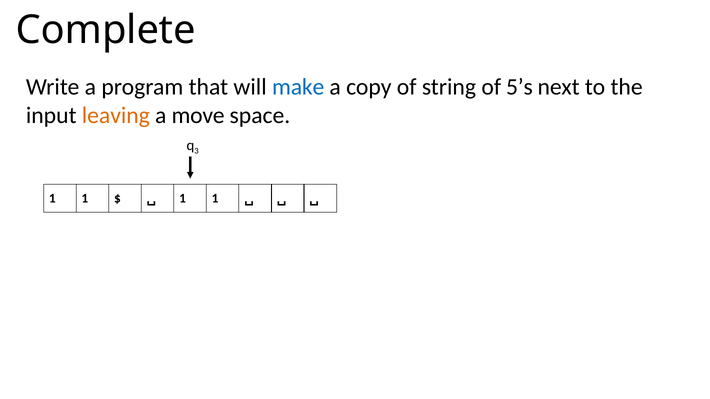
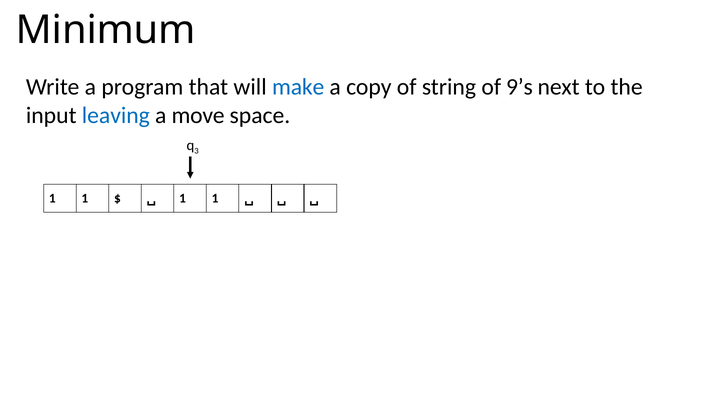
Complete: Complete -> Minimum (106, 30)
5’s: 5’s -> 9’s (519, 87)
leaving colour: orange -> blue (116, 115)
